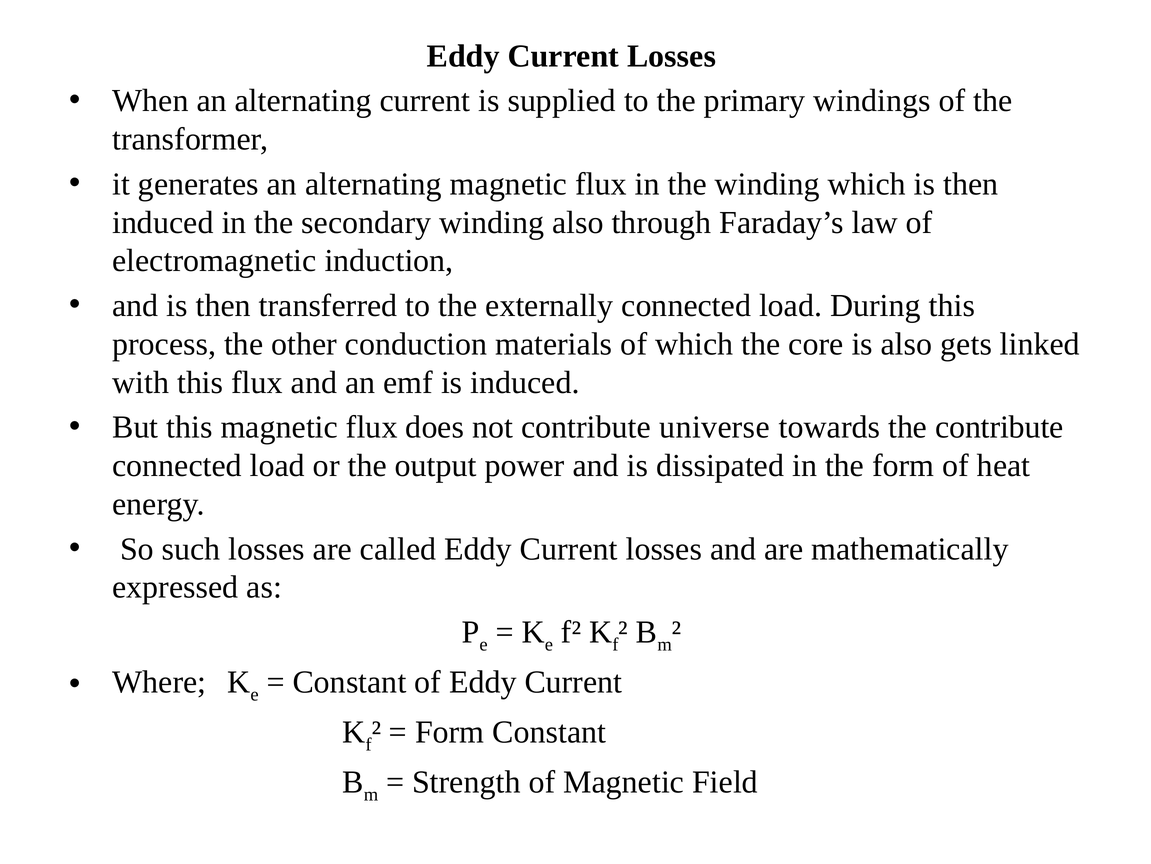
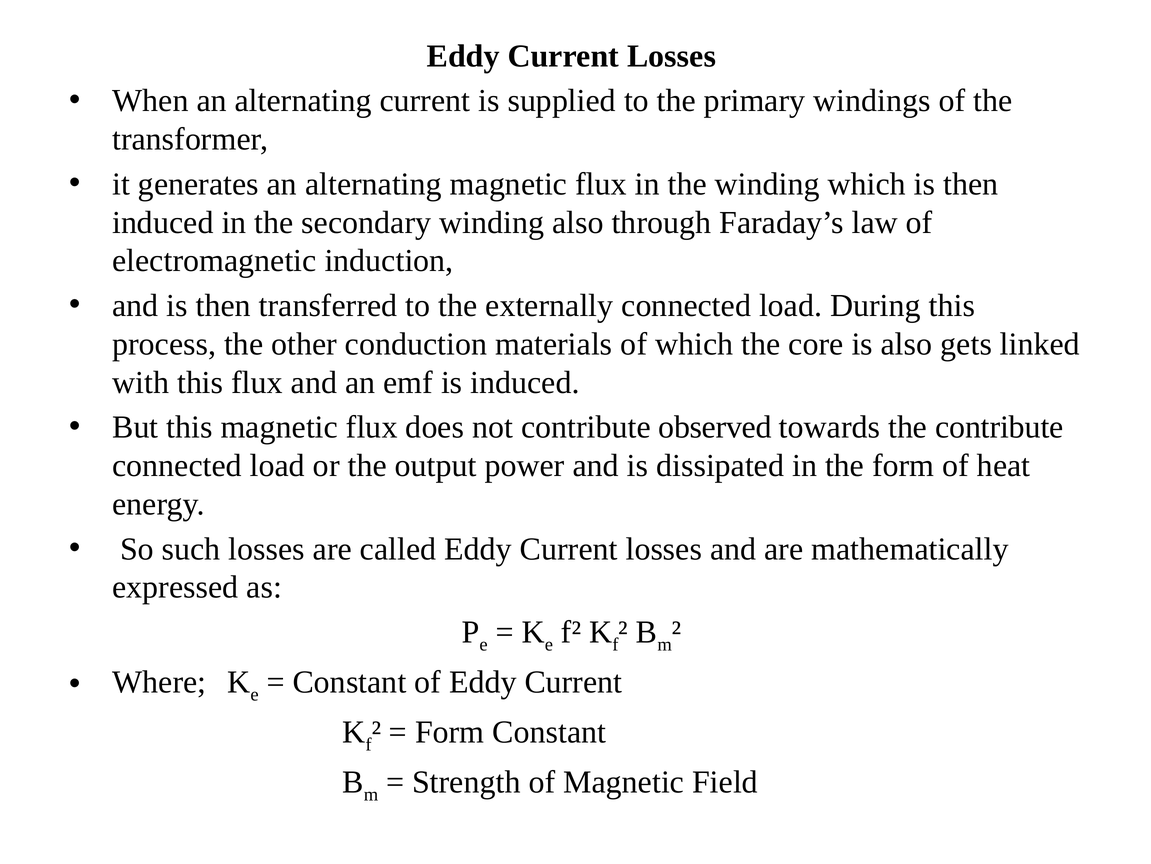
universe: universe -> observed (715, 427)
